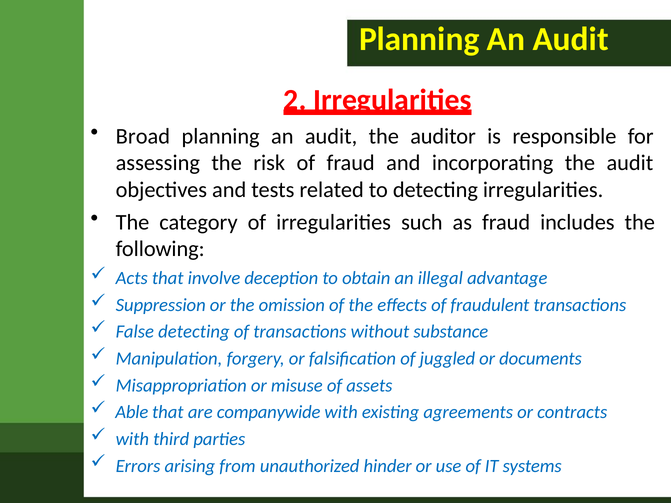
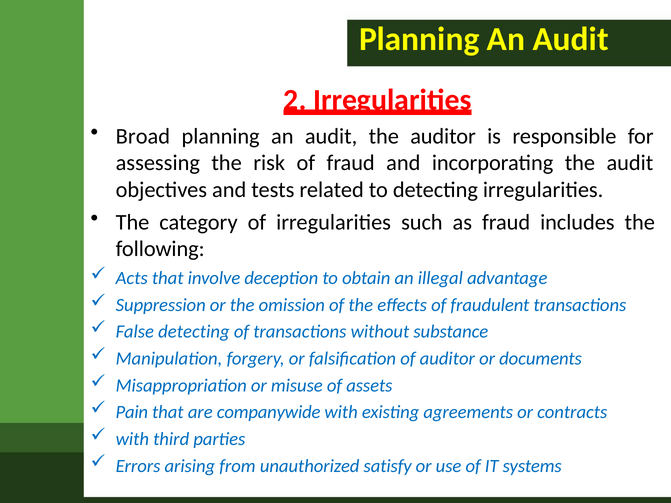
of juggled: juggled -> auditor (447, 359)
Able: Able -> Pain (132, 412)
hinder: hinder -> satisfy (388, 466)
